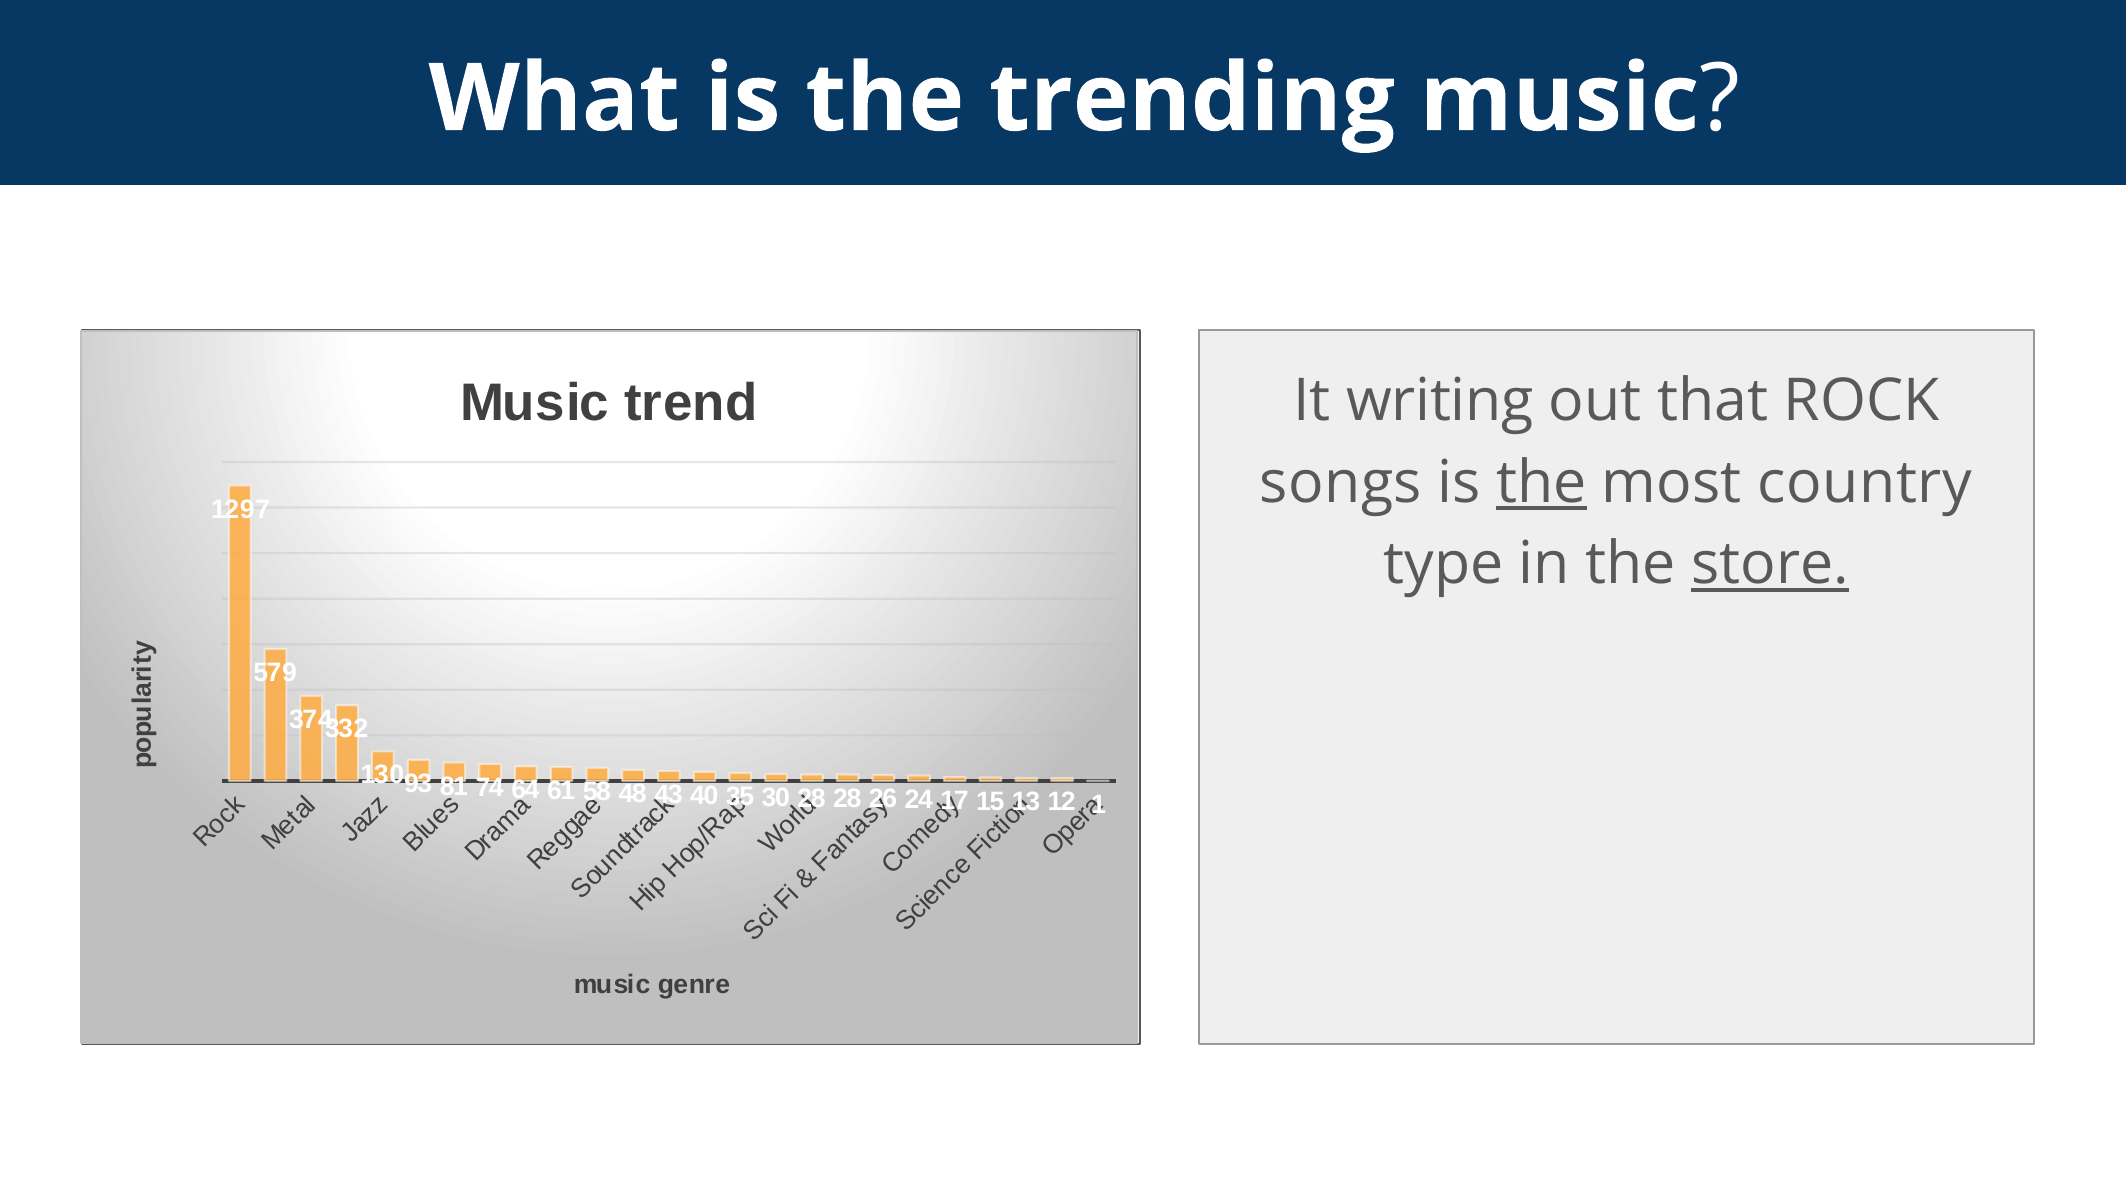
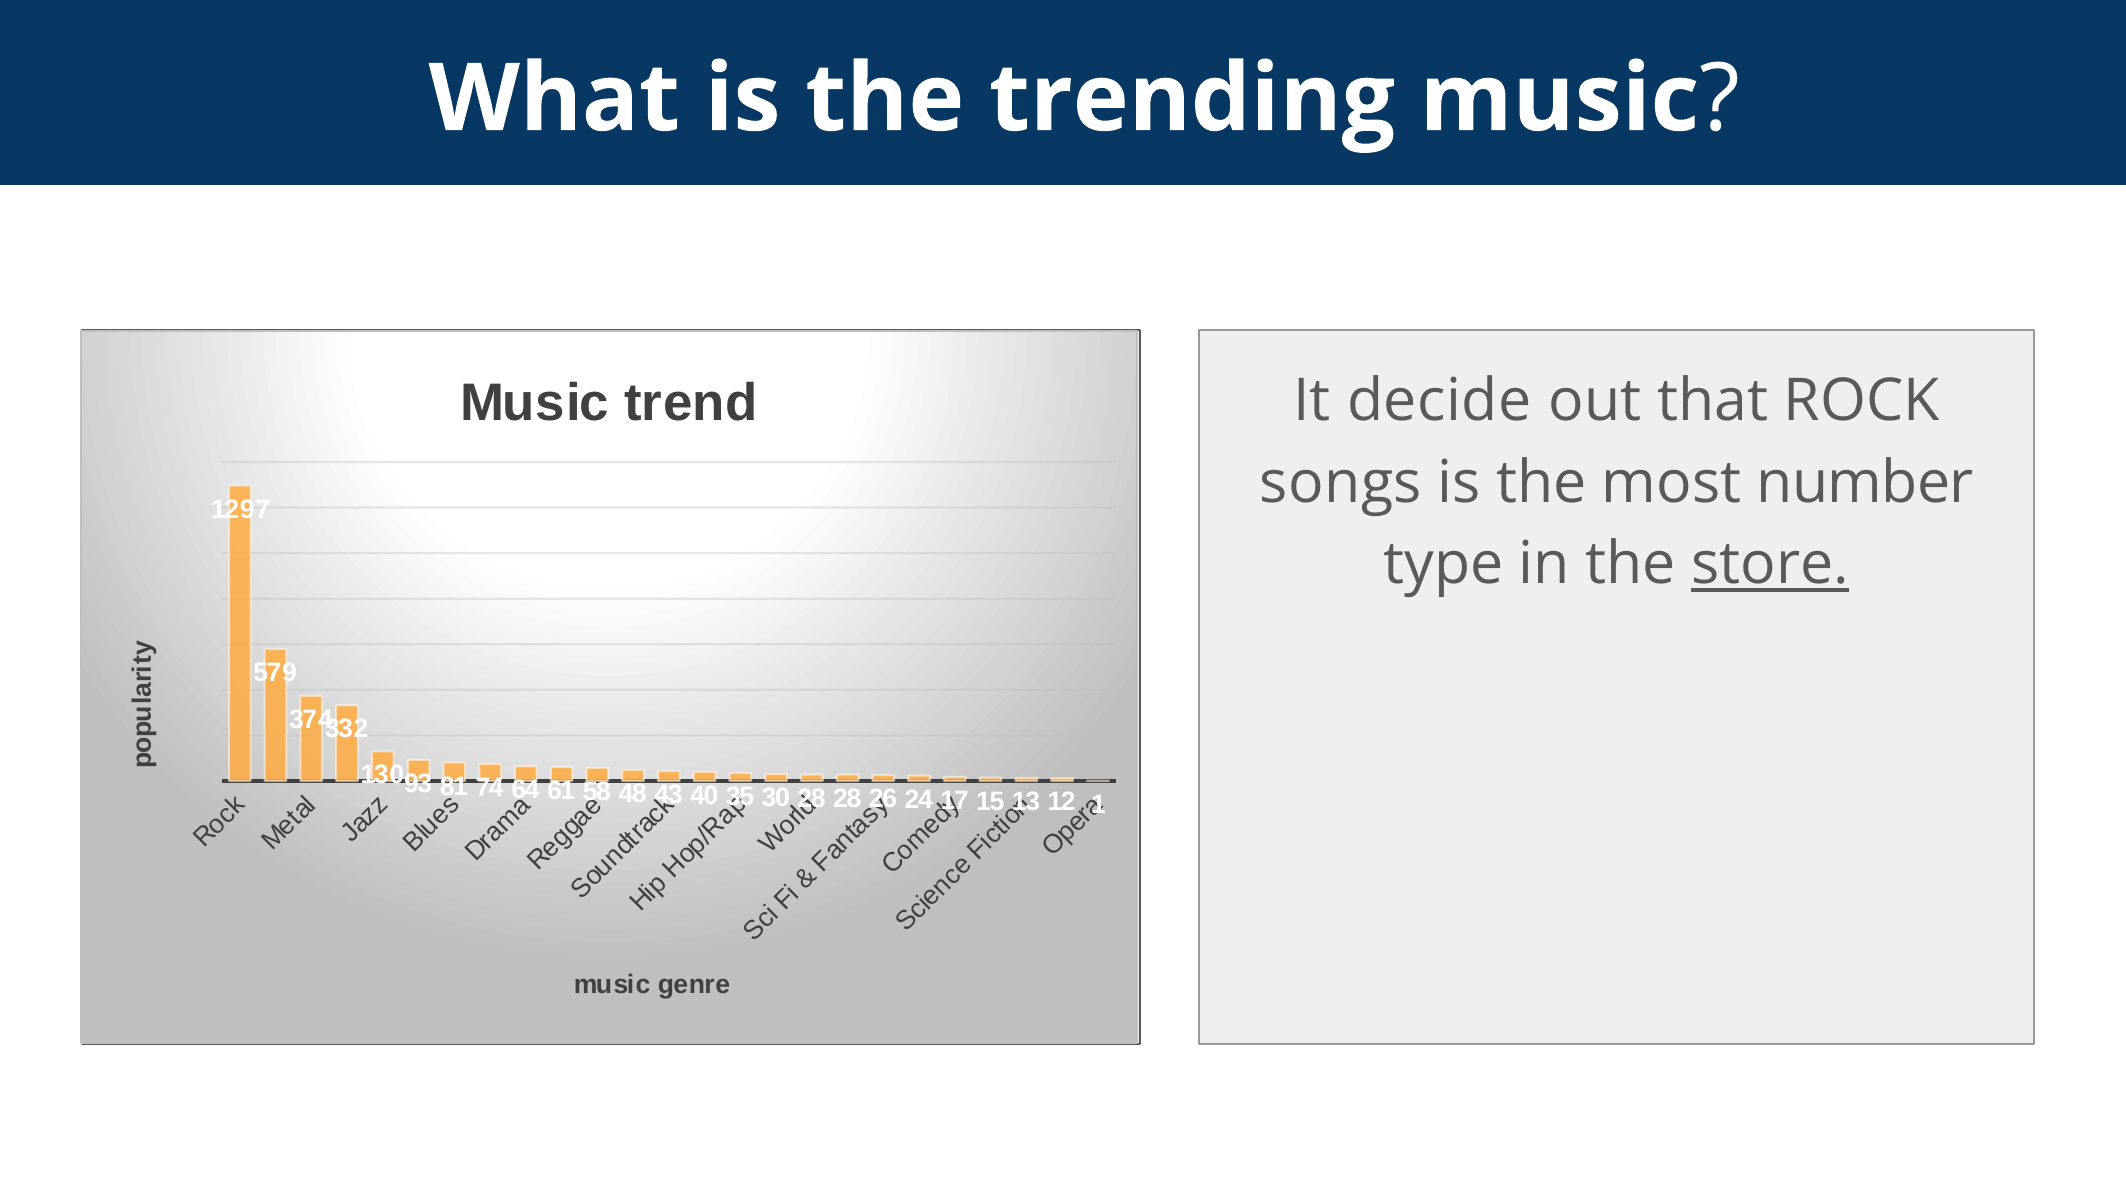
writing: writing -> decide (1439, 401)
the underline: present -> none (1541, 483)
country: country -> number (1865, 483)
